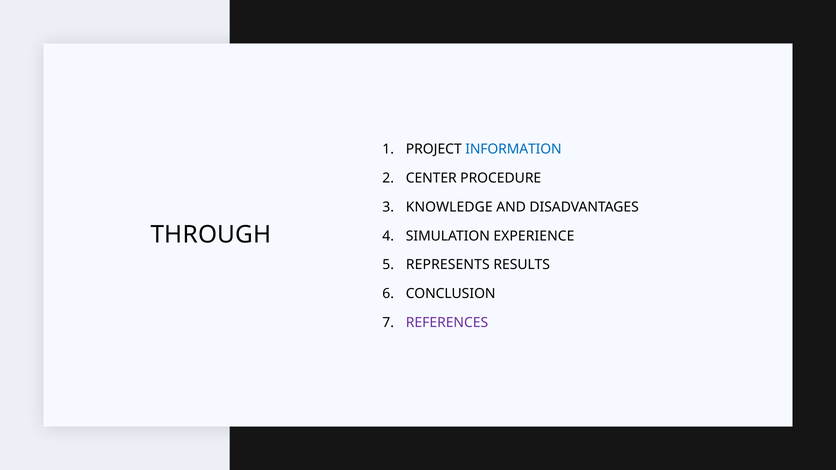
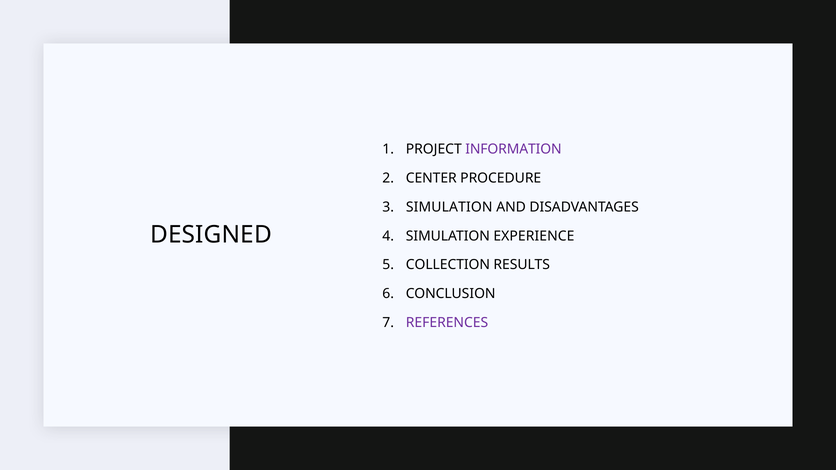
INFORMATION colour: blue -> purple (513, 149)
KNOWLEDGE: KNOWLEDGE -> SIMULATION (449, 207)
THROUGH: THROUGH -> DESIGNED (211, 235)
REPRESENTS: REPRESENTS -> COLLECTION (448, 265)
